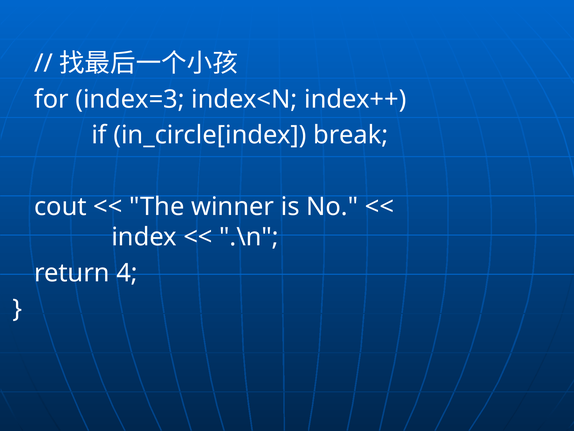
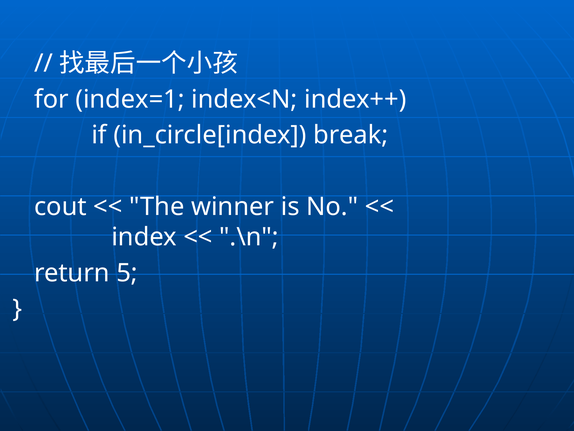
index=3: index=3 -> index=1 (130, 99)
4: 4 -> 5 (127, 273)
